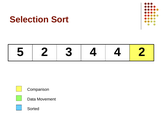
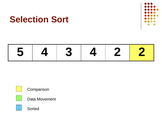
5 2: 2 -> 4 (45, 52)
4 4: 4 -> 2 (117, 52)
